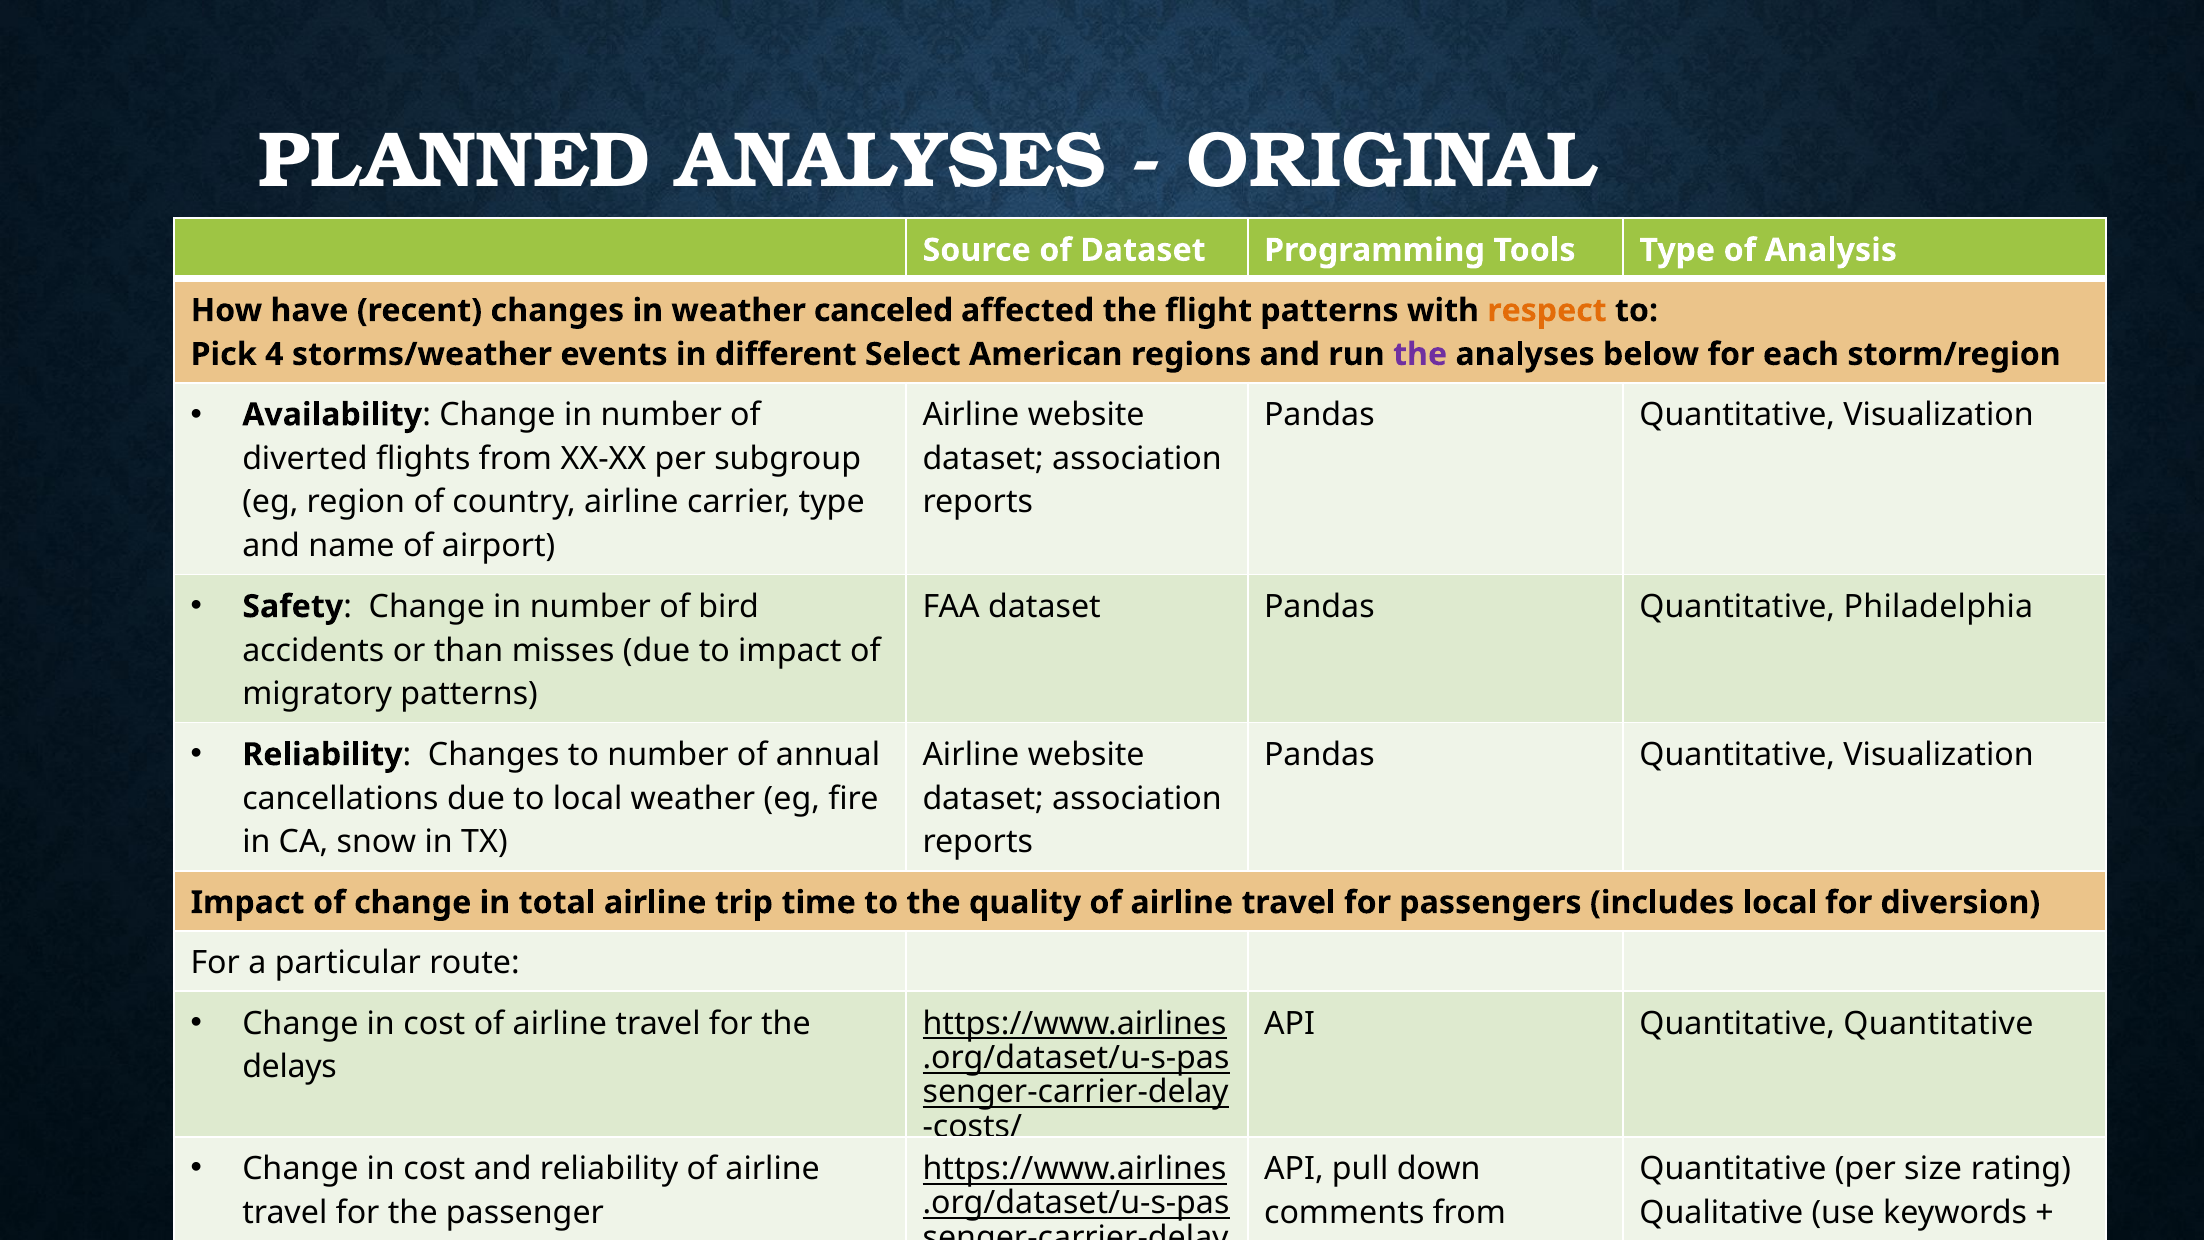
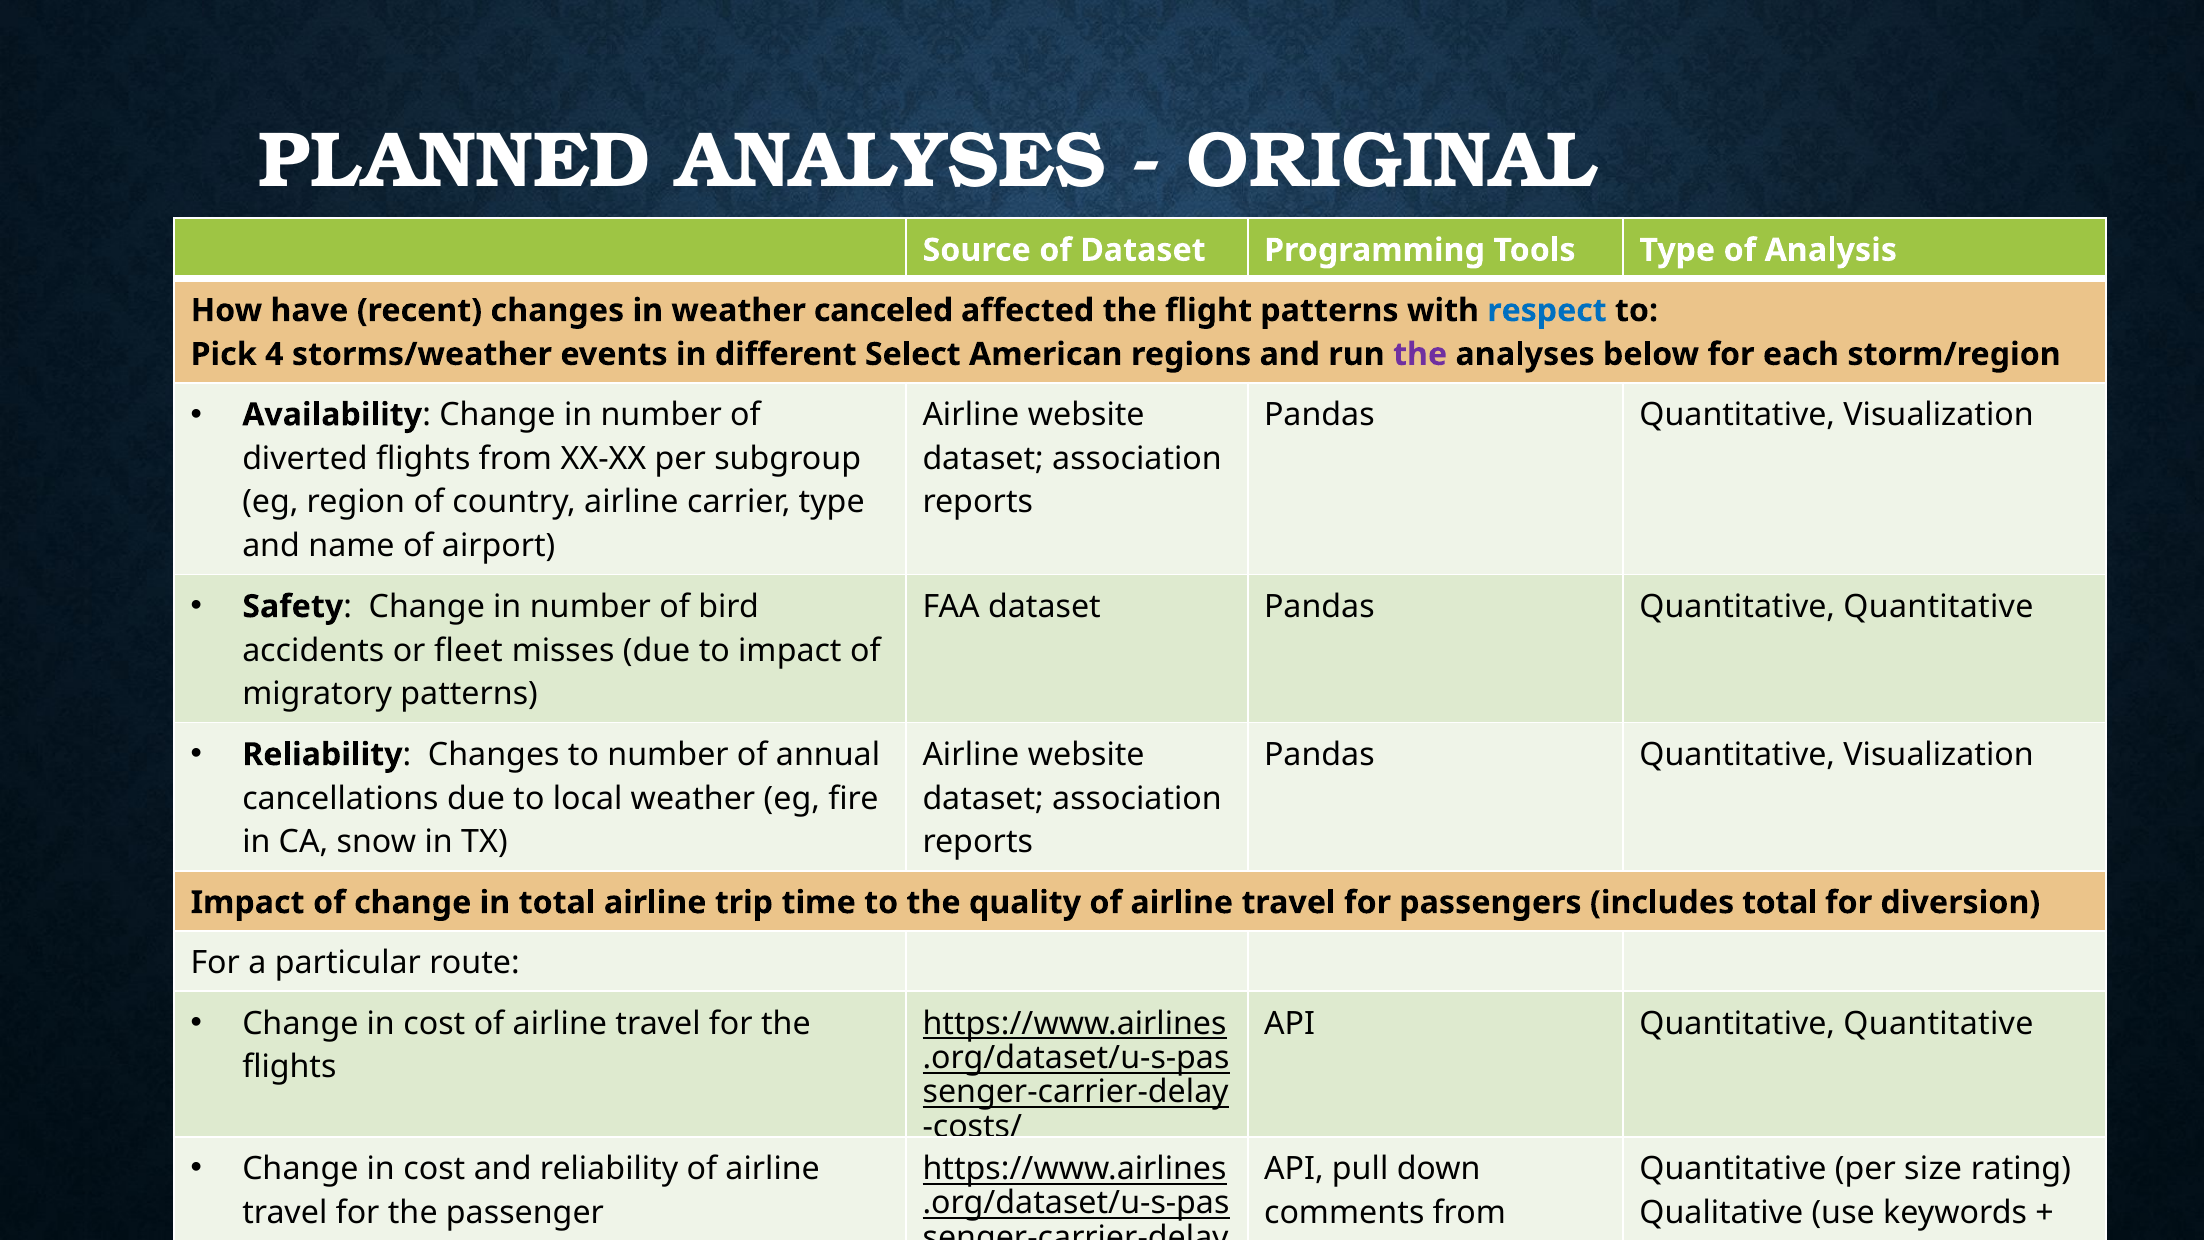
respect colour: orange -> blue (1547, 310)
Pandas Quantitative Philadelphia: Philadelphia -> Quantitative (1938, 606)
than: than -> fleet (468, 650)
includes local: local -> total (1780, 902)
delays: delays -> flights (289, 1067)
